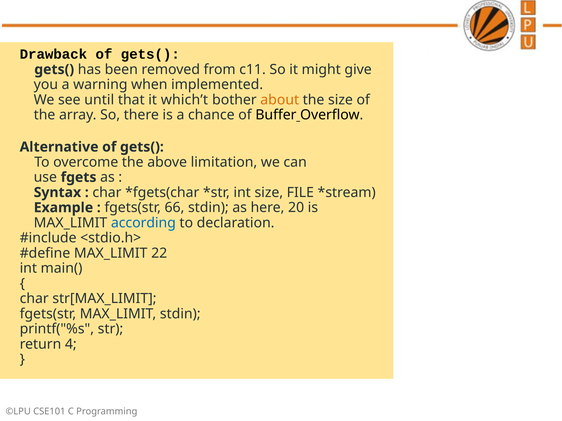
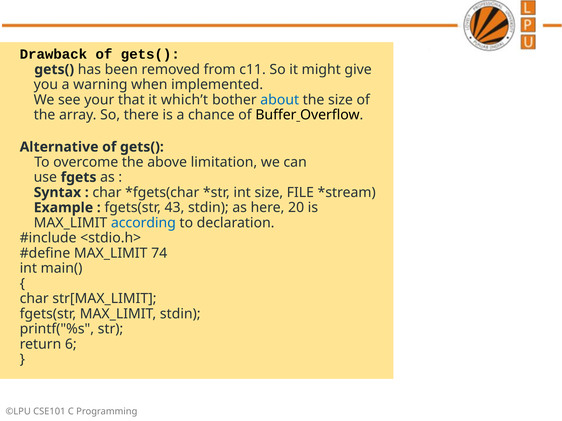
until: until -> your (99, 100)
about colour: orange -> blue (280, 100)
66: 66 -> 43 (174, 208)
22: 22 -> 74 (159, 253)
4: 4 -> 6 (71, 344)
